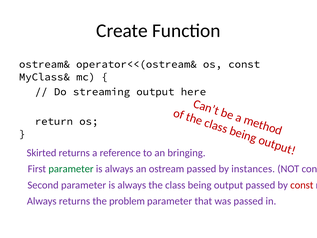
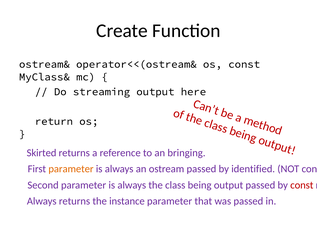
parameter colour: green -> orange (71, 169)
instances: instances -> identified (253, 169)
problem: problem -> instance (127, 201)
